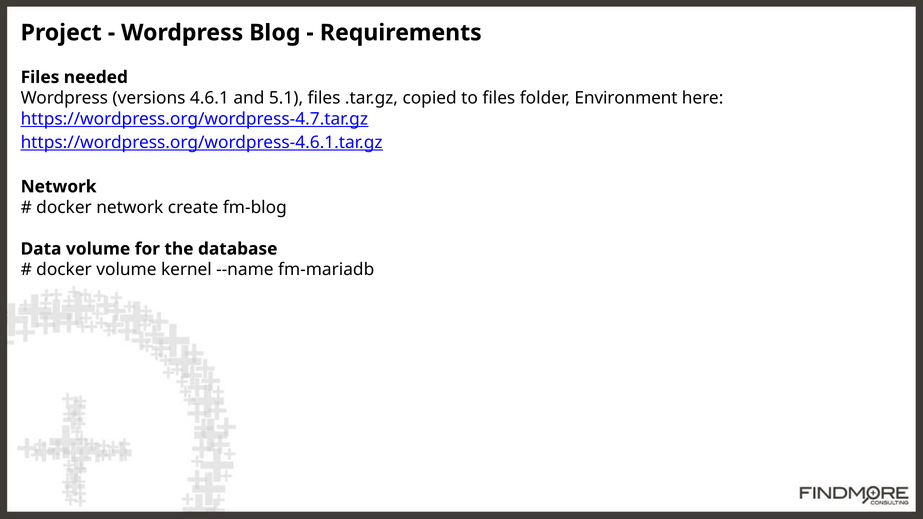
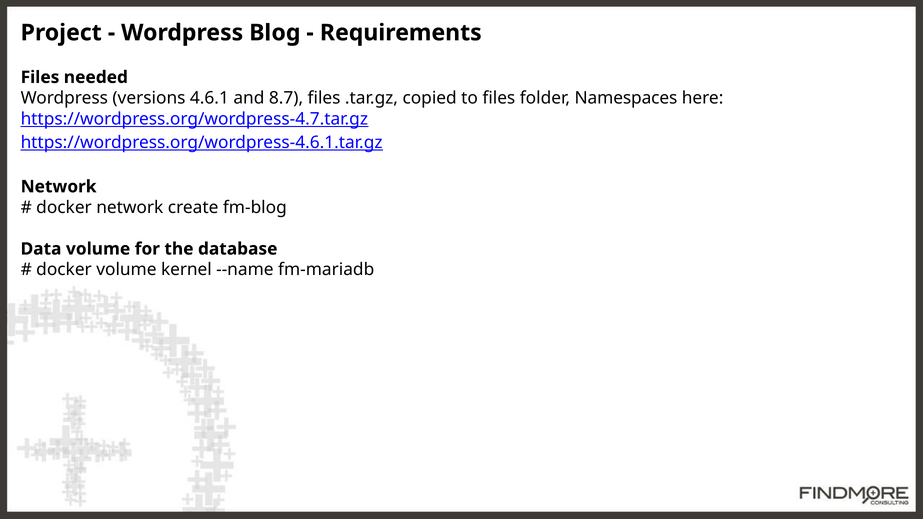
5.1: 5.1 -> 8.7 (286, 98)
Environment: Environment -> Namespaces (626, 98)
